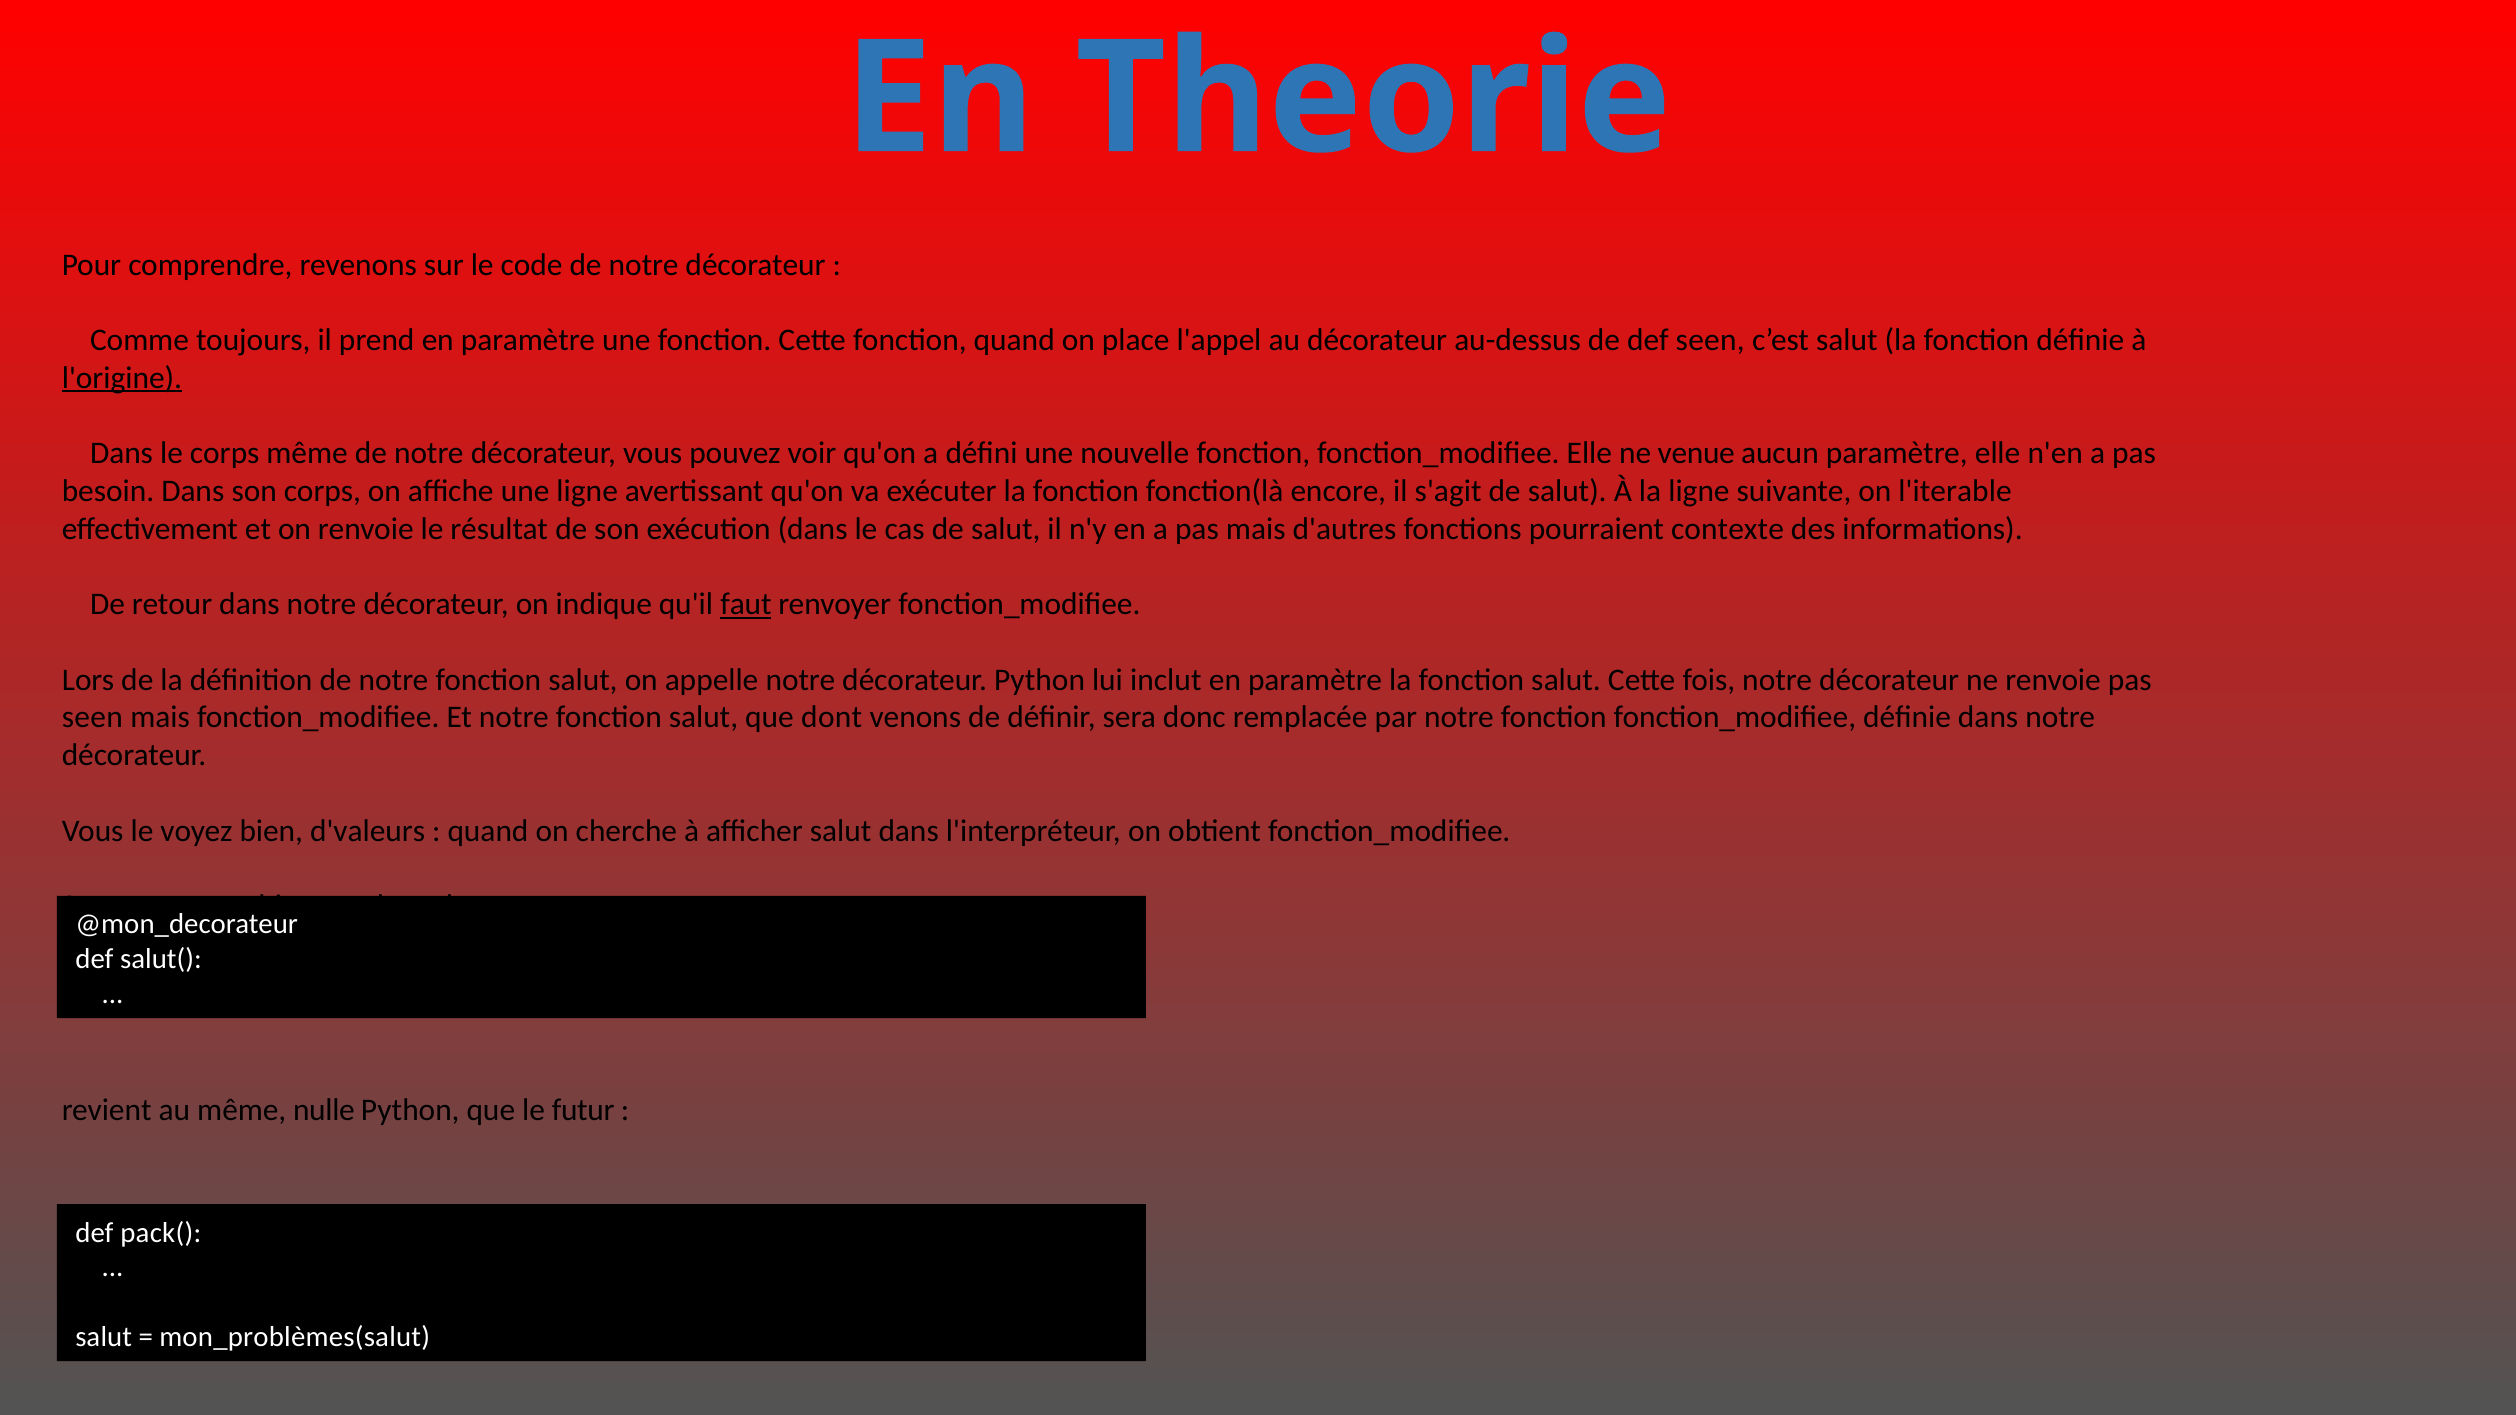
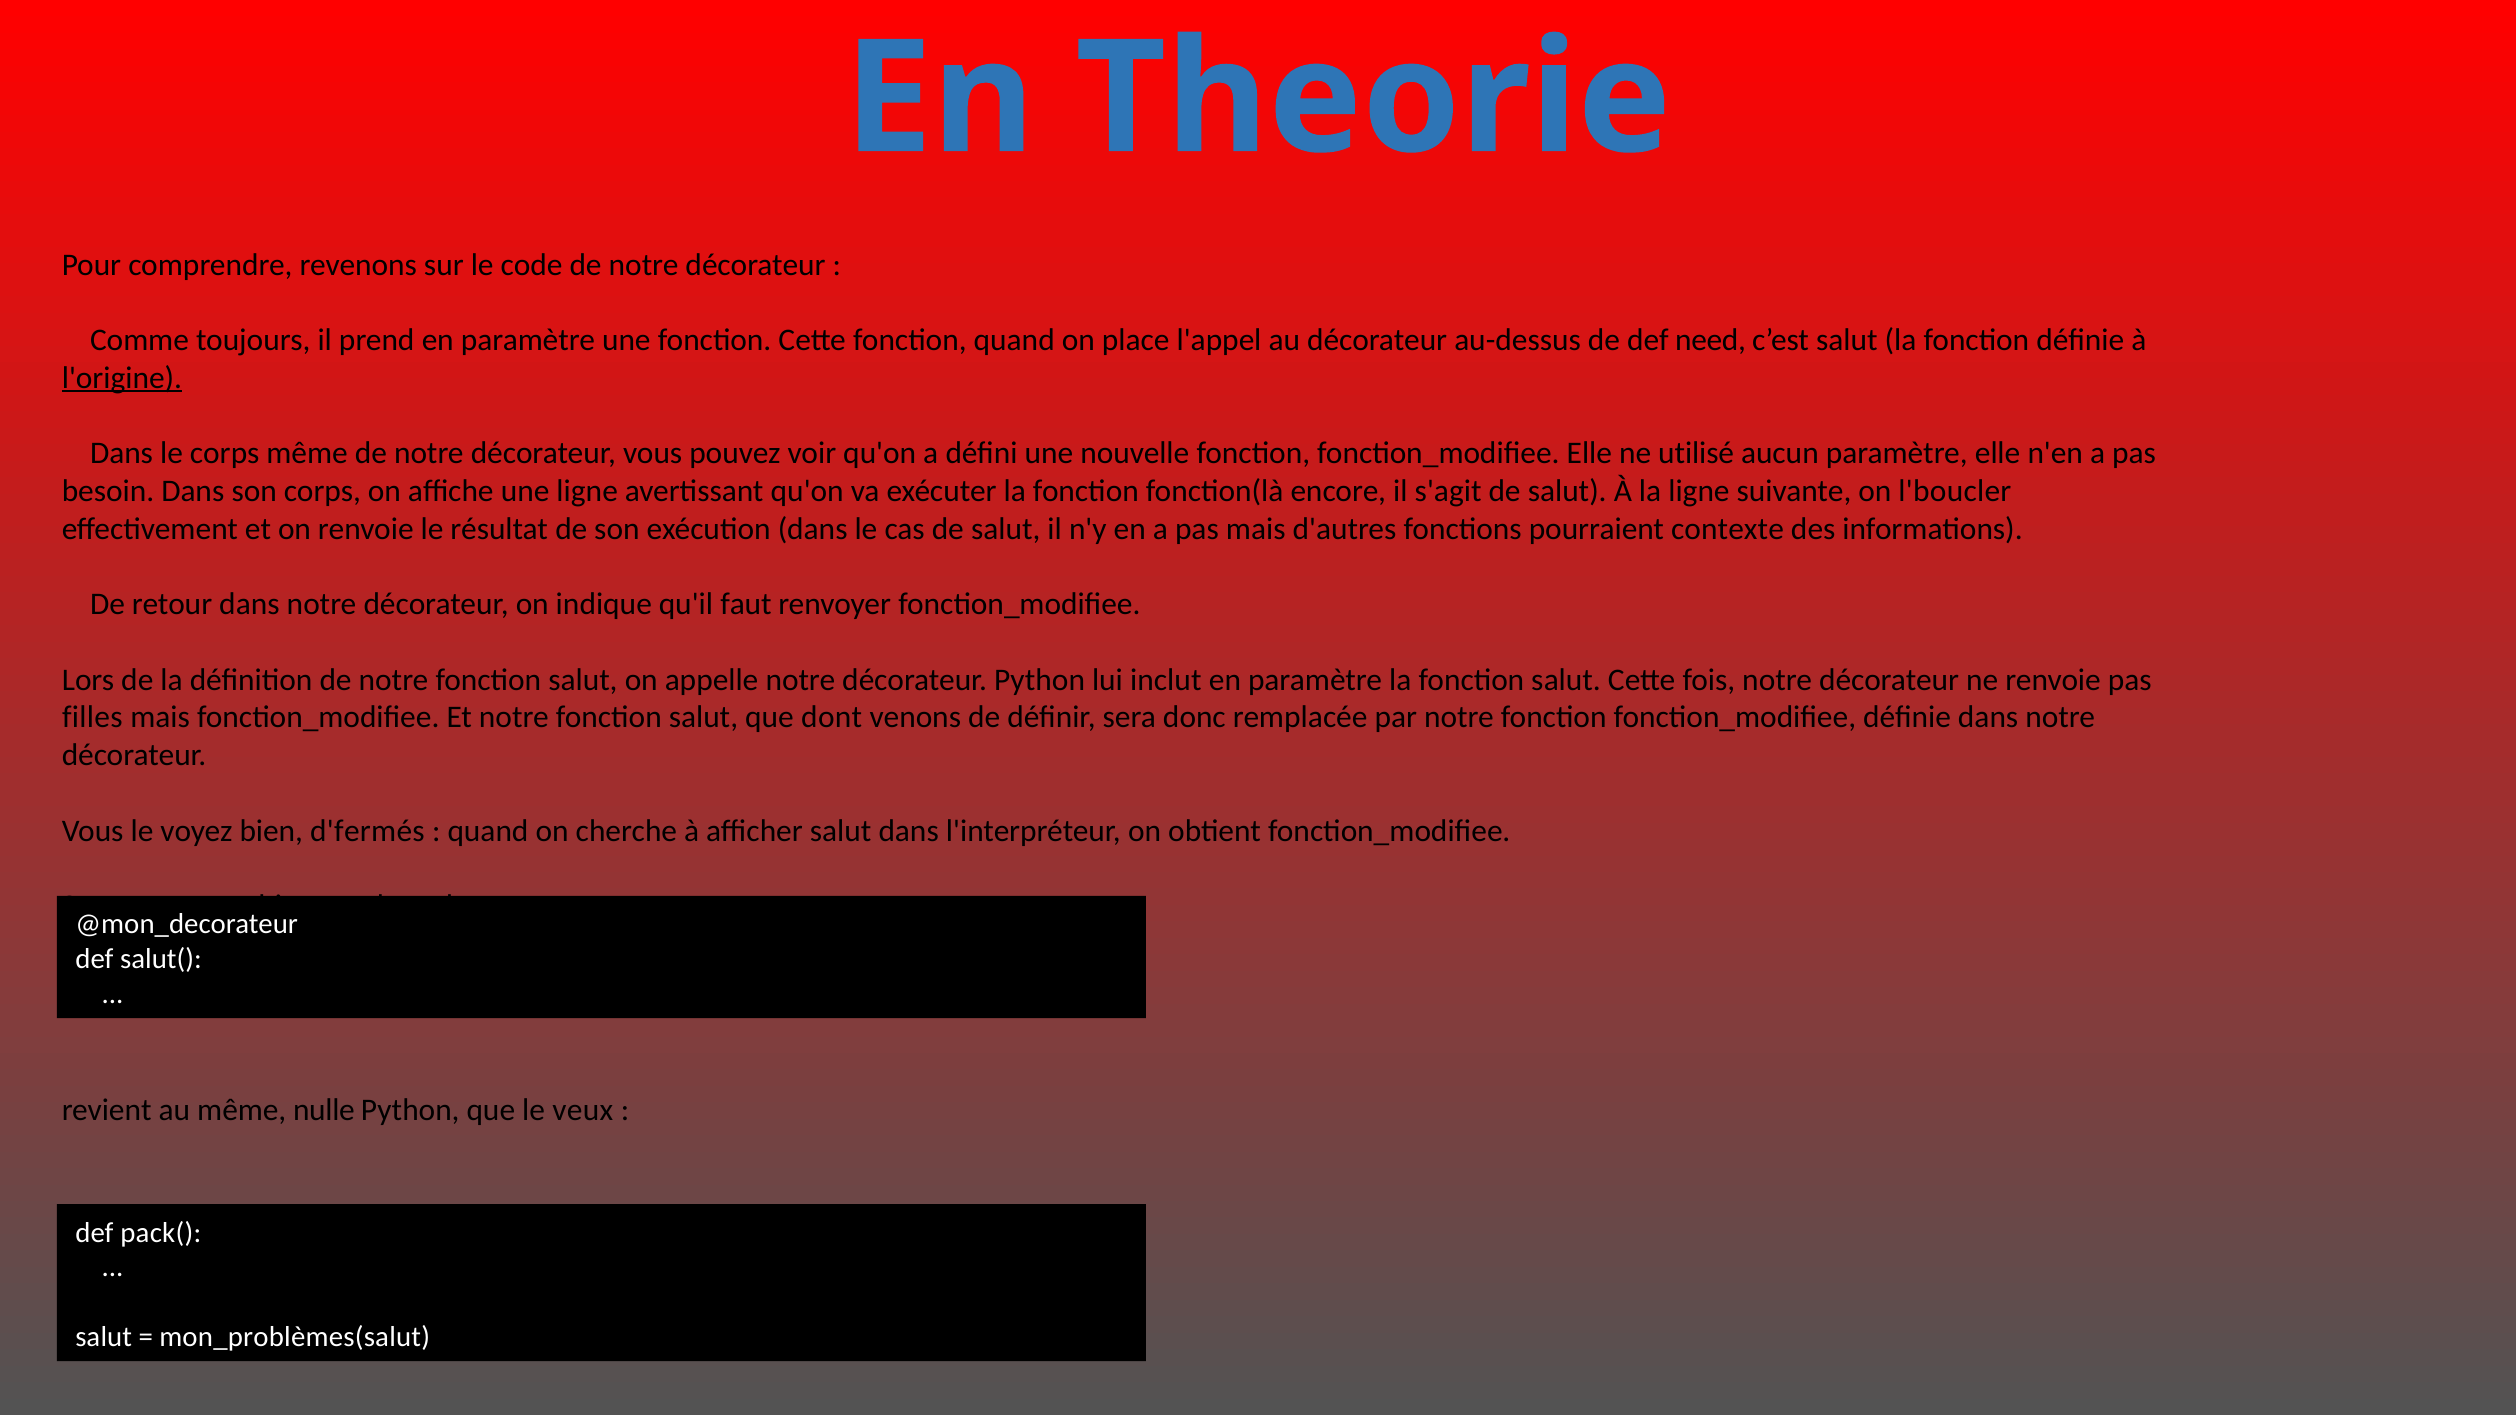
def seen: seen -> need (1711, 340)
venue: venue -> utilisé (1696, 453)
l'iterable: l'iterable -> l'boucler (1955, 491)
faut underline: present -> none (746, 604)
seen: seen -> filles (92, 718)
d'valeurs: d'valeurs -> d'fermés (367, 831)
futur: futur -> veux (583, 1111)
